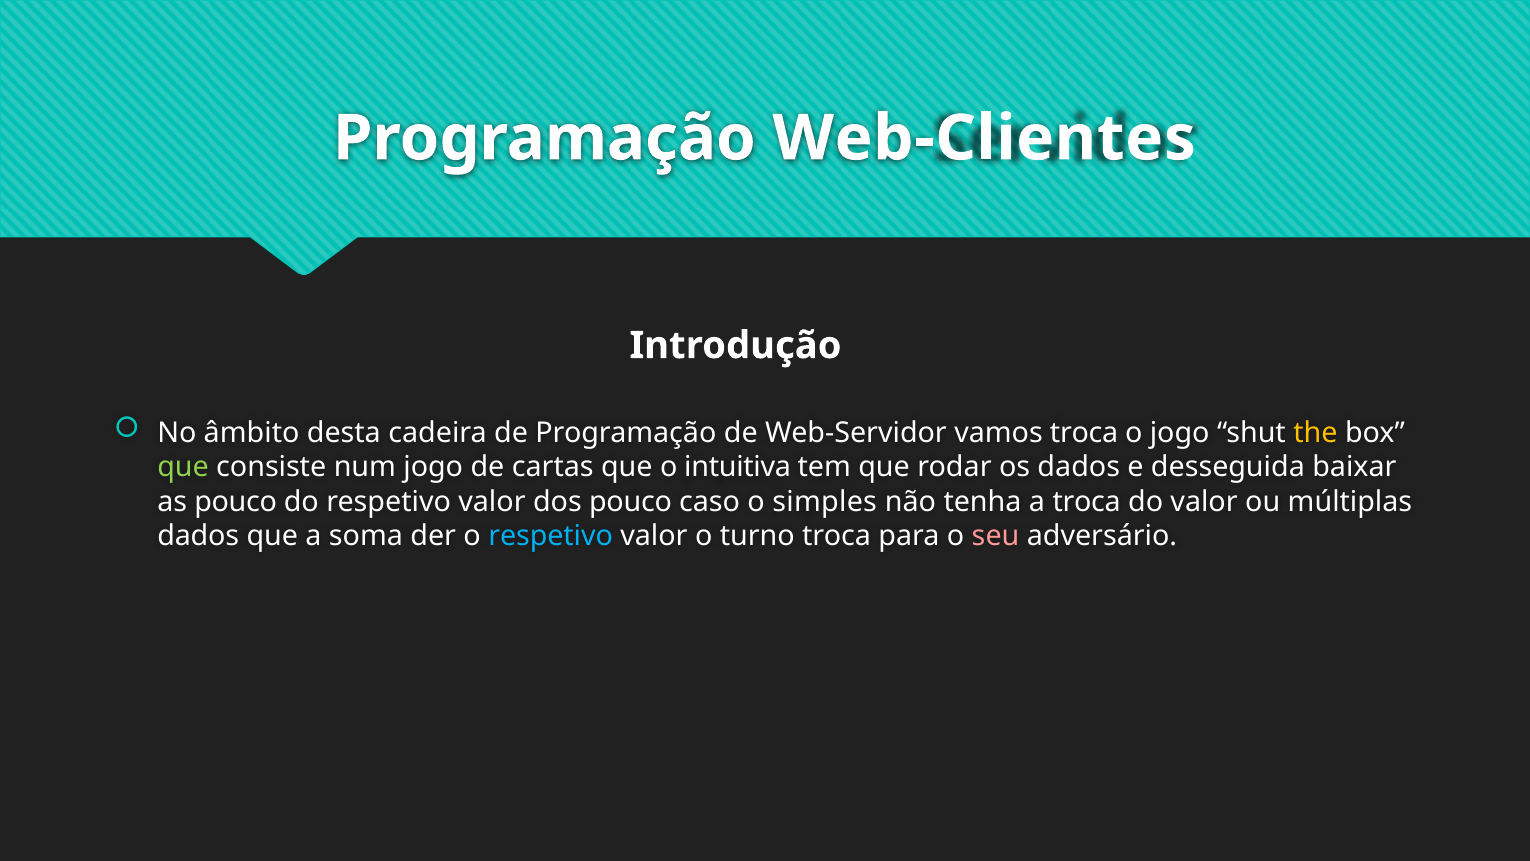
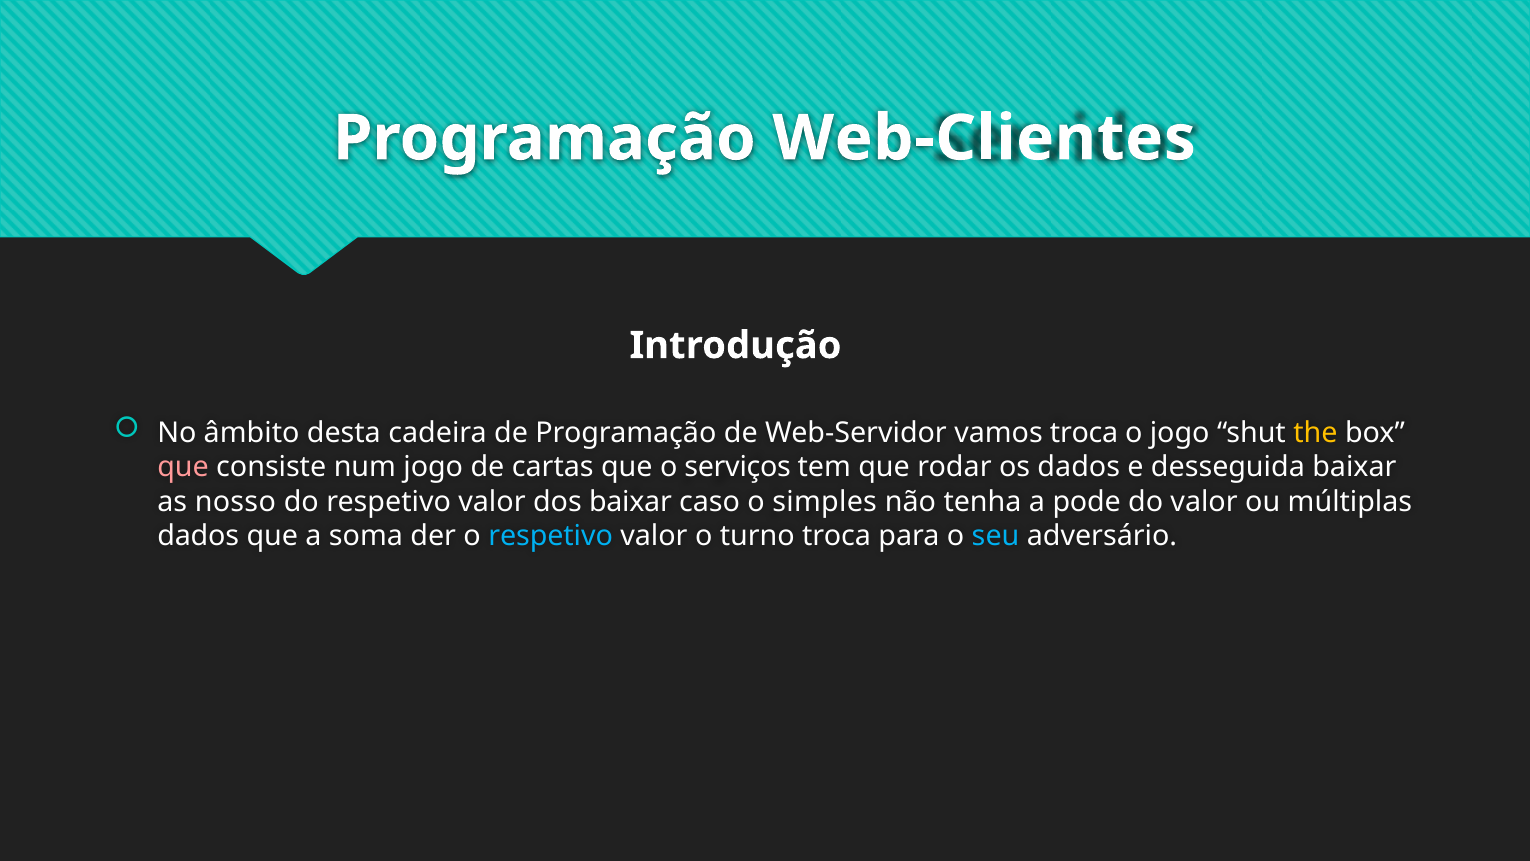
que colour: light green -> pink (183, 467)
intuitiva: intuitiva -> serviços (738, 467)
as pouco: pouco -> nosso (235, 501)
dos pouco: pouco -> baixar (630, 501)
a troca: troca -> pode (1087, 501)
seu colour: pink -> light blue (996, 536)
